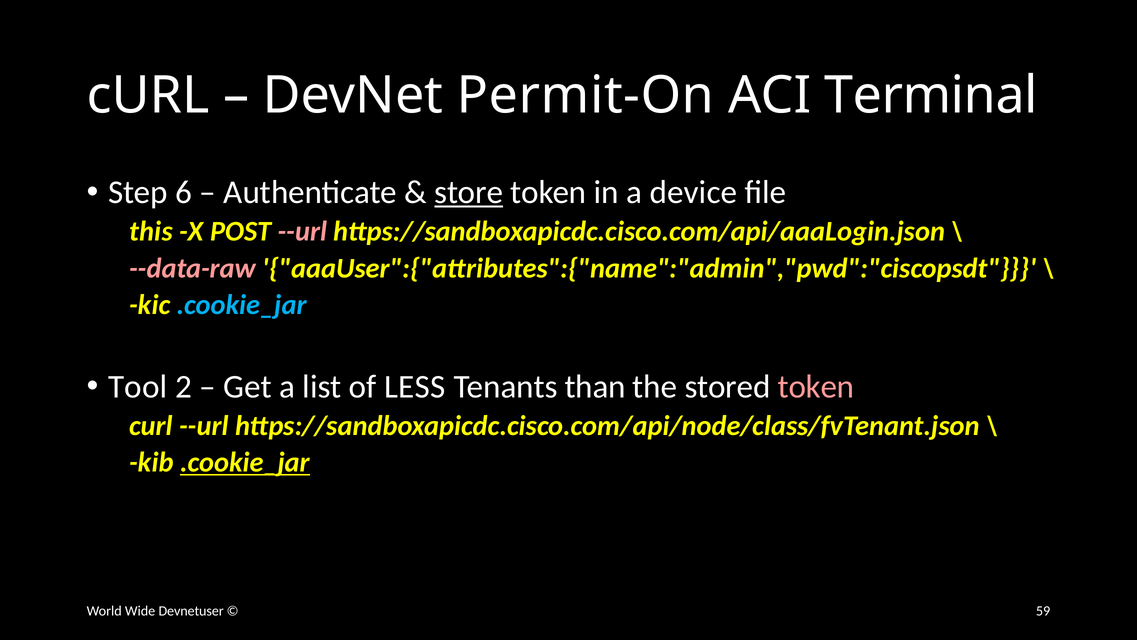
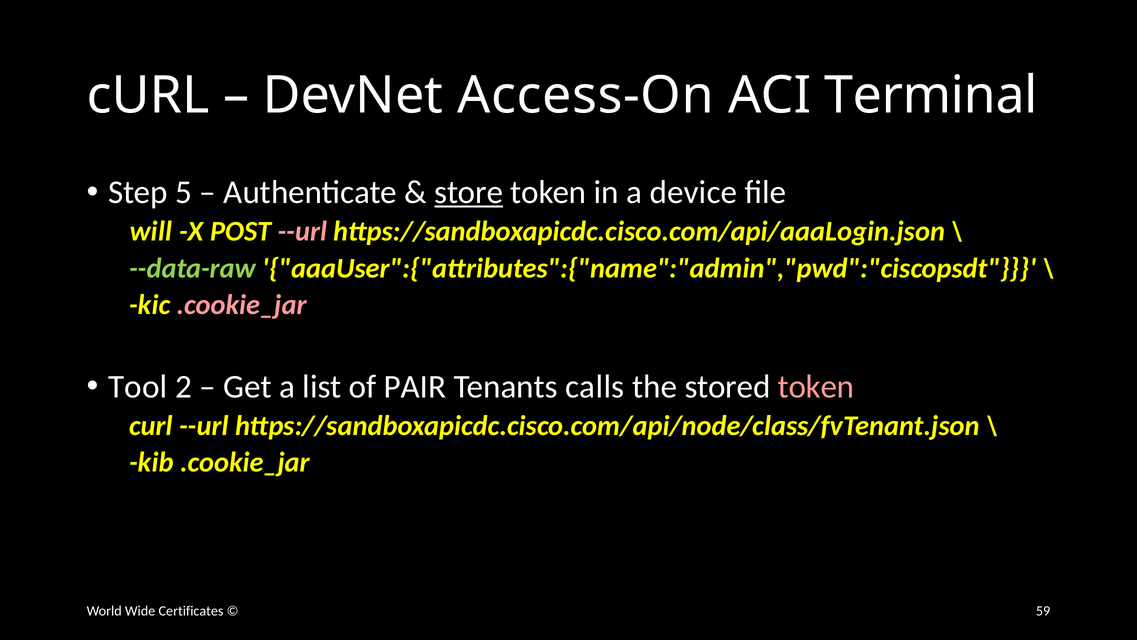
Permit-On: Permit-On -> Access-On (586, 96)
6: 6 -> 5 (184, 192)
this: this -> will (151, 231)
--data-raw colour: pink -> light green (193, 268)
.cookie_jar colour: light blue -> pink (242, 305)
LESS: LESS -> PAIR (415, 386)
than: than -> calls (595, 386)
.cookie_jar underline: present -> none (245, 462)
Devnetuser: Devnetuser -> Certificates (191, 611)
